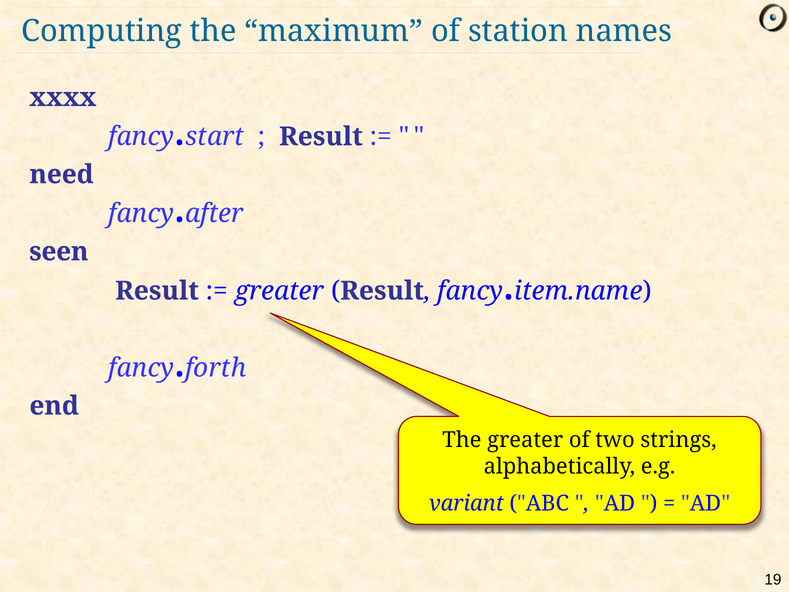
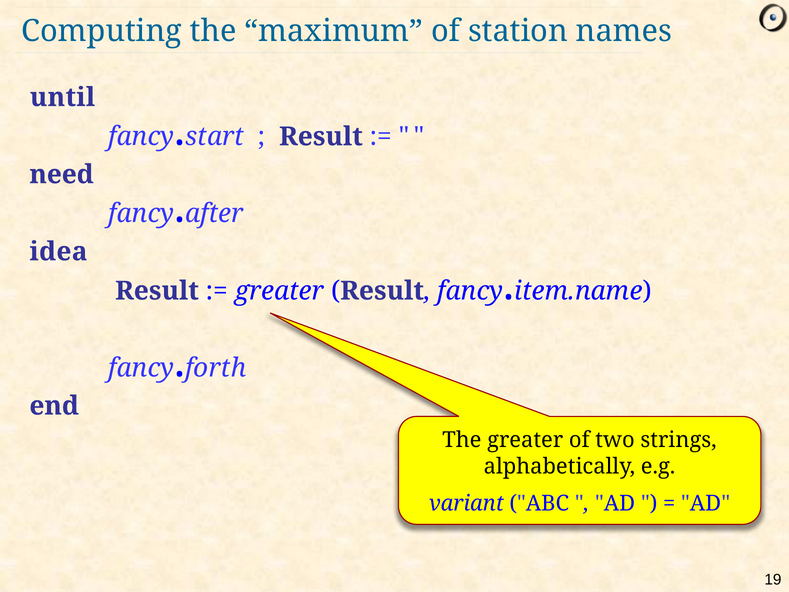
xxxx: xxxx -> until (62, 97)
seen: seen -> idea (58, 252)
